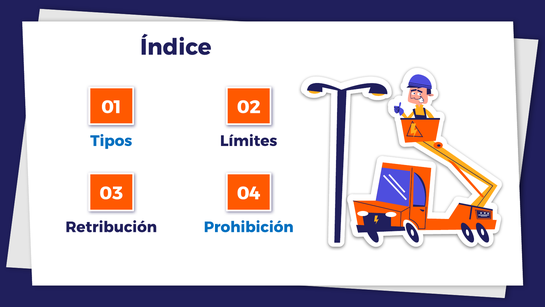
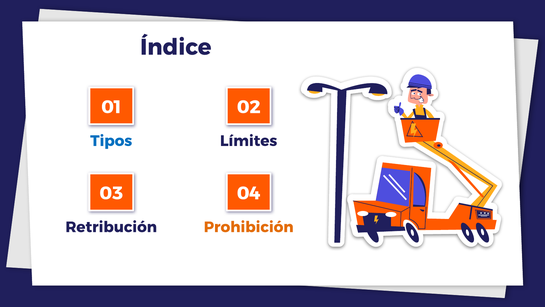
Prohibición colour: blue -> orange (249, 227)
